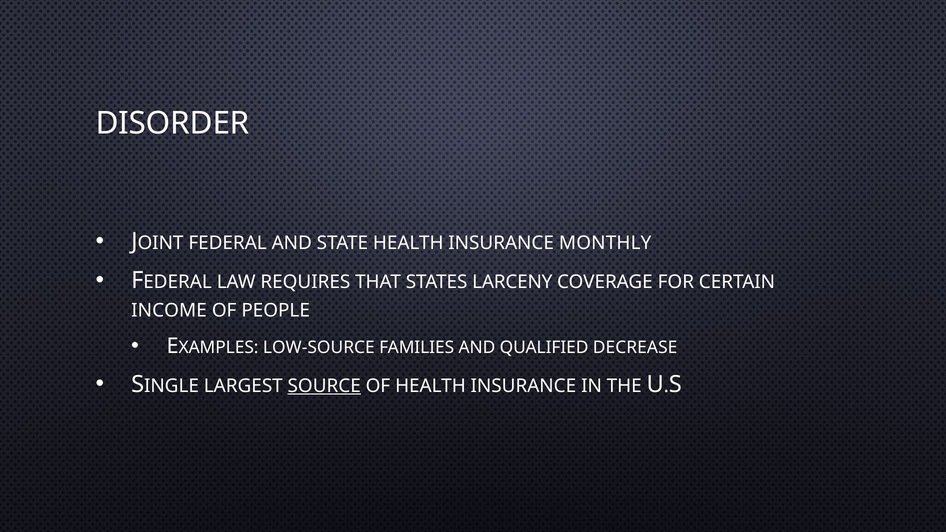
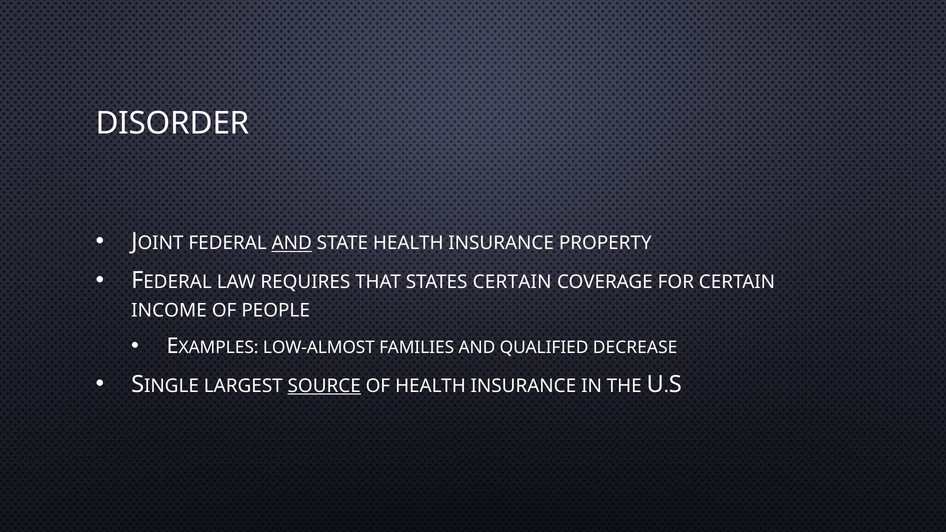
AND underline: none -> present (292, 243)
MONTHLY: MONTHLY -> PROPERTY (605, 243)
STATES LARCENY: LARCENY -> CERTAIN (512, 282)
LOW-SOURCE: LOW-SOURCE -> LOW-ALMOST (319, 348)
